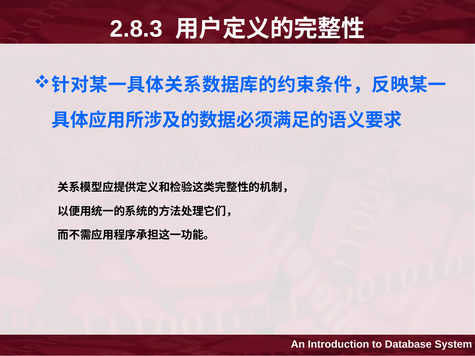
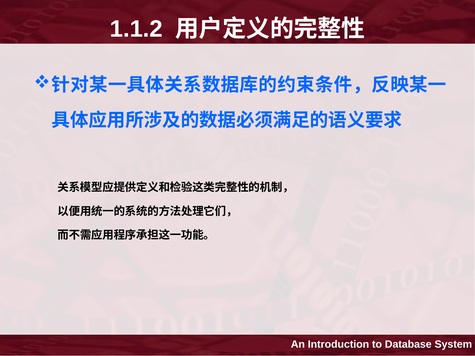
2.8.3: 2.8.3 -> 1.1.2 (136, 29)
